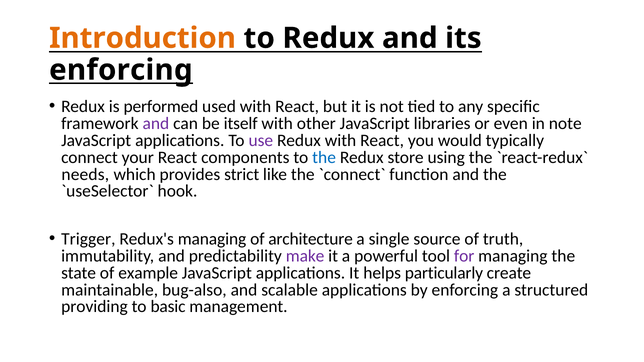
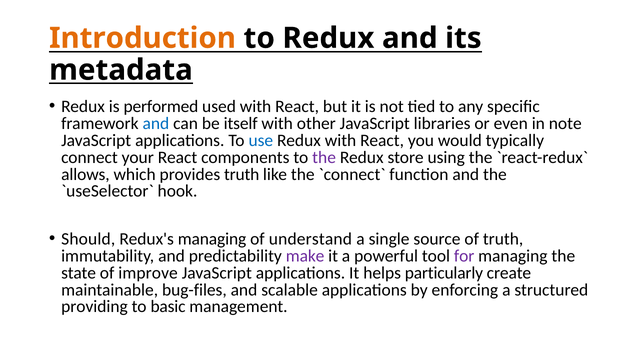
enforcing: enforcing -> metadata (121, 70)
and colour: purple -> blue (156, 124)
use colour: purple -> blue (261, 141)
the colour: blue -> purple (324, 157)
needs: needs -> allows (85, 174)
provides strict: strict -> truth (242, 174)
Trigger: Trigger -> Should (88, 239)
architecture: architecture -> understand (310, 239)
example: example -> improve (148, 273)
bug-also: bug-also -> bug-files (194, 290)
